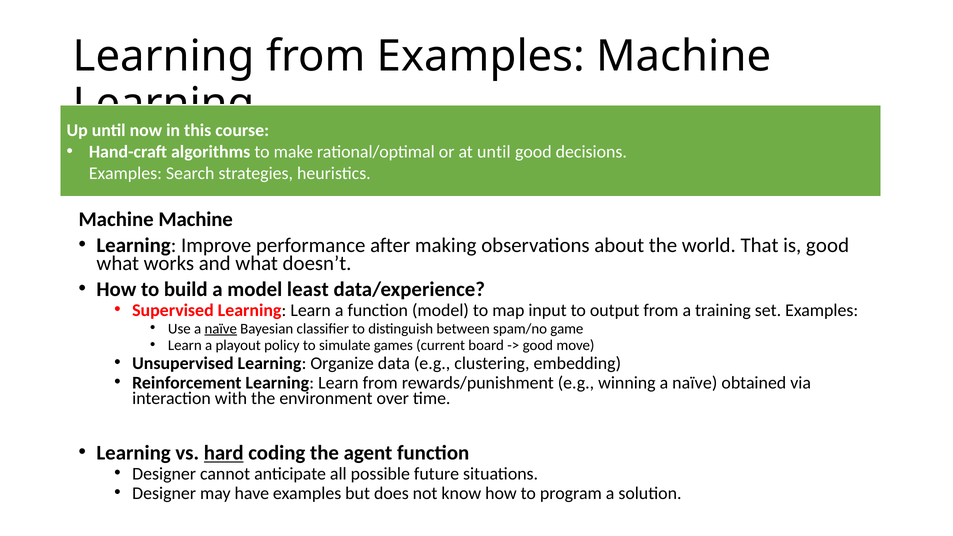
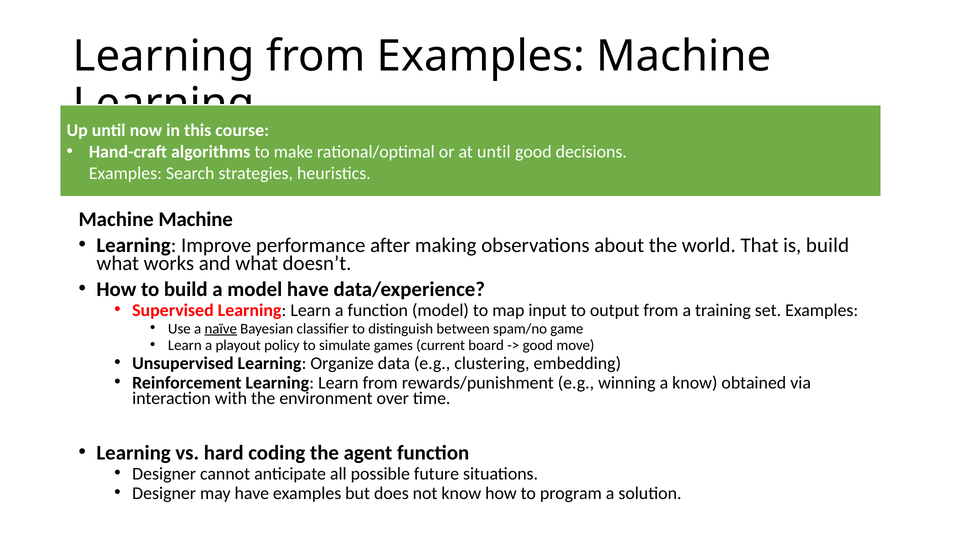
is good: good -> build (828, 246)
model least: least -> have (308, 289)
winning a naïve: naïve -> know (695, 383)
hard underline: present -> none (224, 453)
